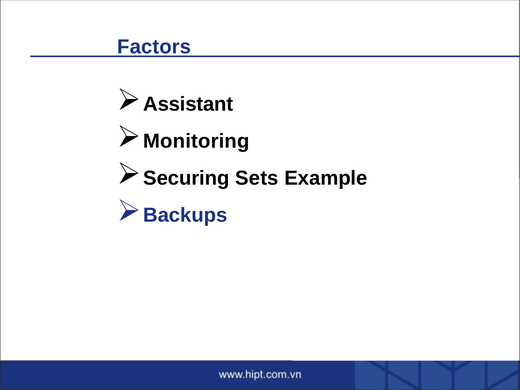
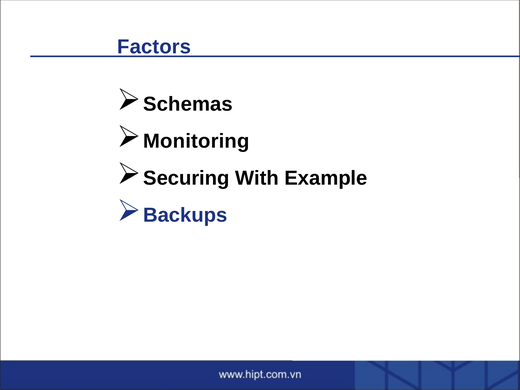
Assistant: Assistant -> Schemas (188, 104)
Sets: Sets -> With (257, 178)
